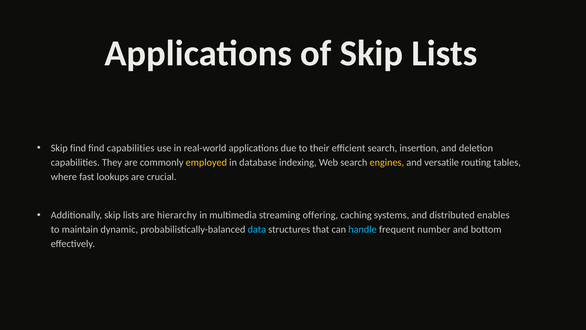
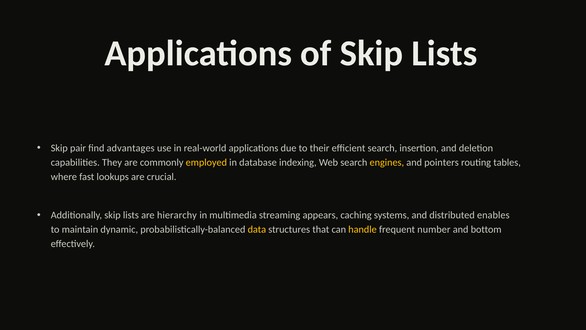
Skip find: find -> pair (78, 148)
find capabilities: capabilities -> advantages (131, 148)
versatile: versatile -> pointers (442, 162)
offering: offering -> appears (320, 215)
data colour: light blue -> yellow (257, 229)
handle colour: light blue -> yellow (362, 229)
